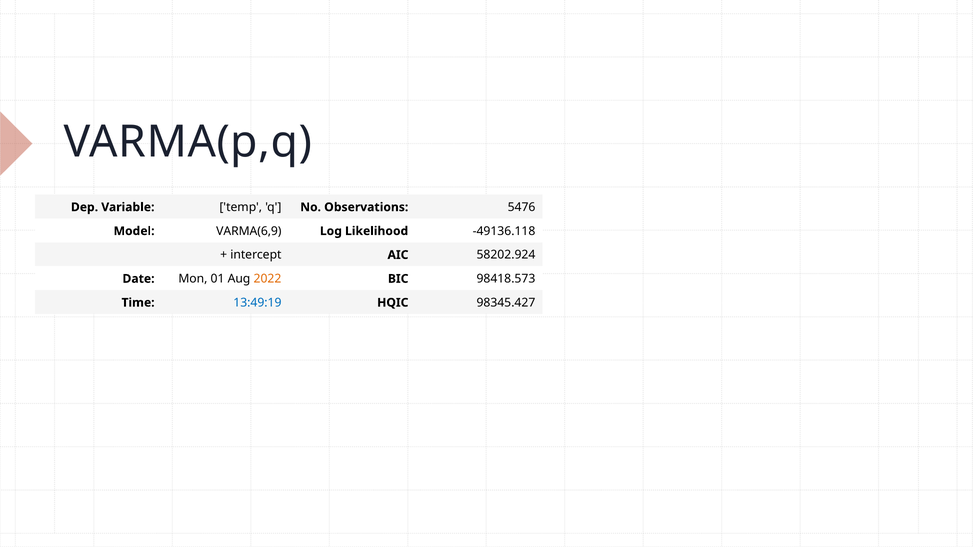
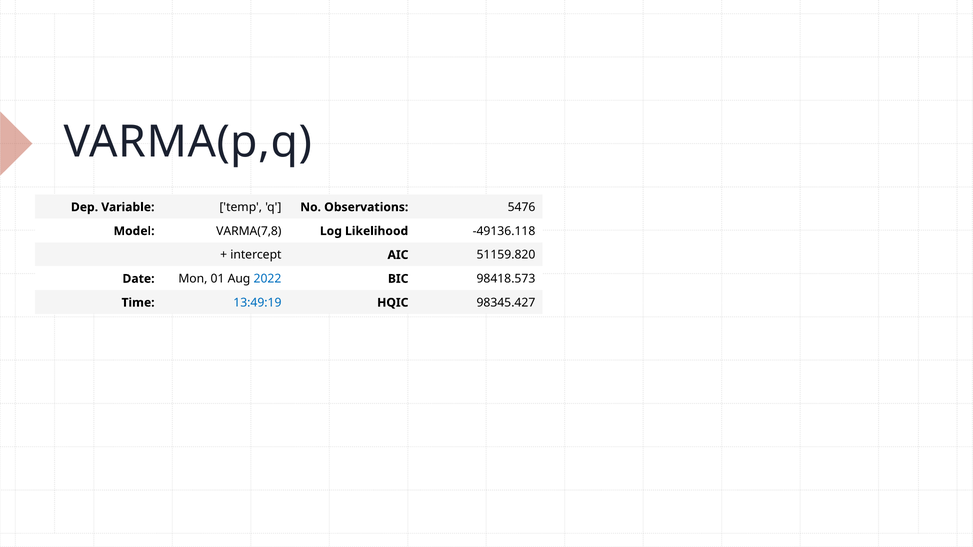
VARMA(6,9: VARMA(6,9 -> VARMA(7,8 (249, 231)
58202.924: 58202.924 -> 51159.820 (506, 255)
2022 colour: orange -> blue (267, 279)
